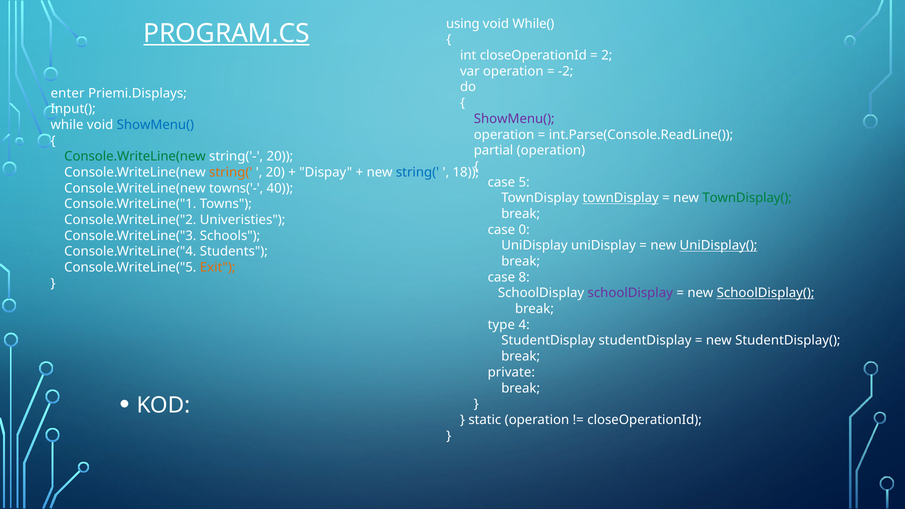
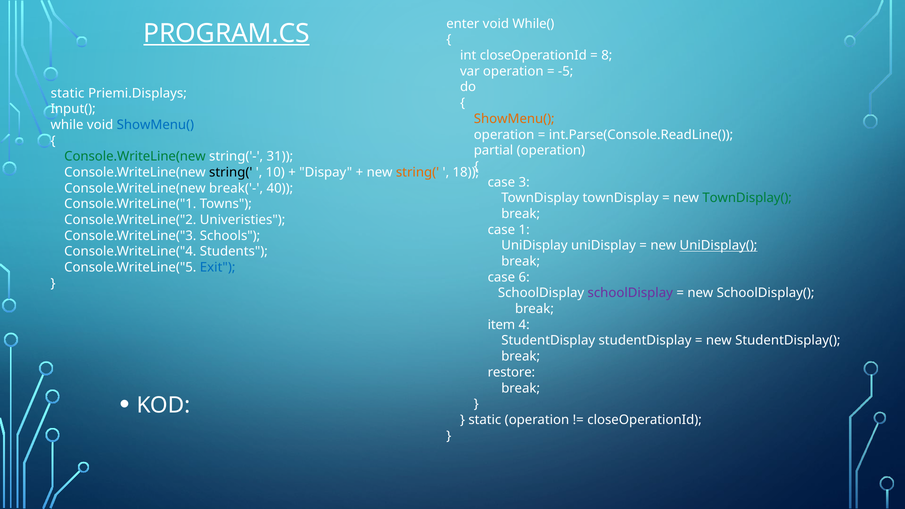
using: using -> enter (463, 24)
2: 2 -> 8 (607, 55)
-2: -2 -> -5 (566, 71)
enter: enter -> static (68, 93)
ShowMenu( colour: purple -> orange (514, 119)
string('- 20: 20 -> 31 (280, 157)
string( colour: orange -> black (231, 172)
20: 20 -> 10 (275, 172)
string( colour: blue -> orange (418, 172)
5: 5 -> 3 (524, 182)
towns('-: towns('- -> break('- (236, 188)
townDisplay underline: present -> none (621, 198)
0: 0 -> 1 (524, 230)
Exit colour: orange -> blue (218, 267)
8: 8 -> 6 (524, 277)
SchoolDisplay( underline: present -> none (766, 293)
type: type -> item (501, 325)
private: private -> restore (511, 372)
